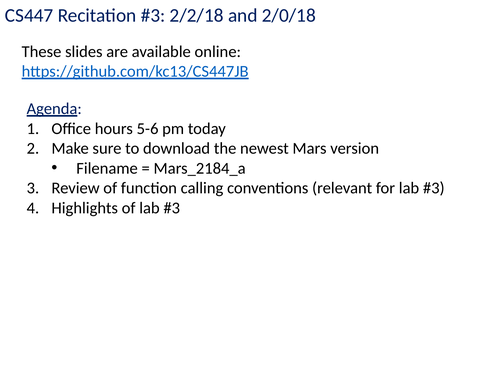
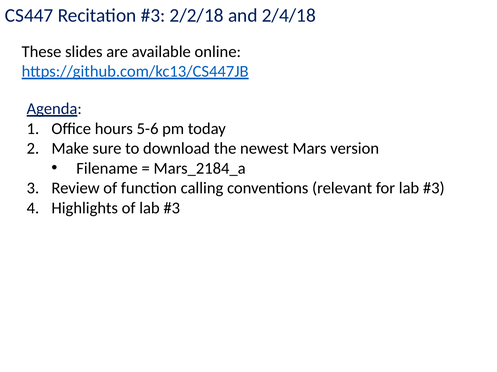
2/0/18: 2/0/18 -> 2/4/18 (289, 15)
